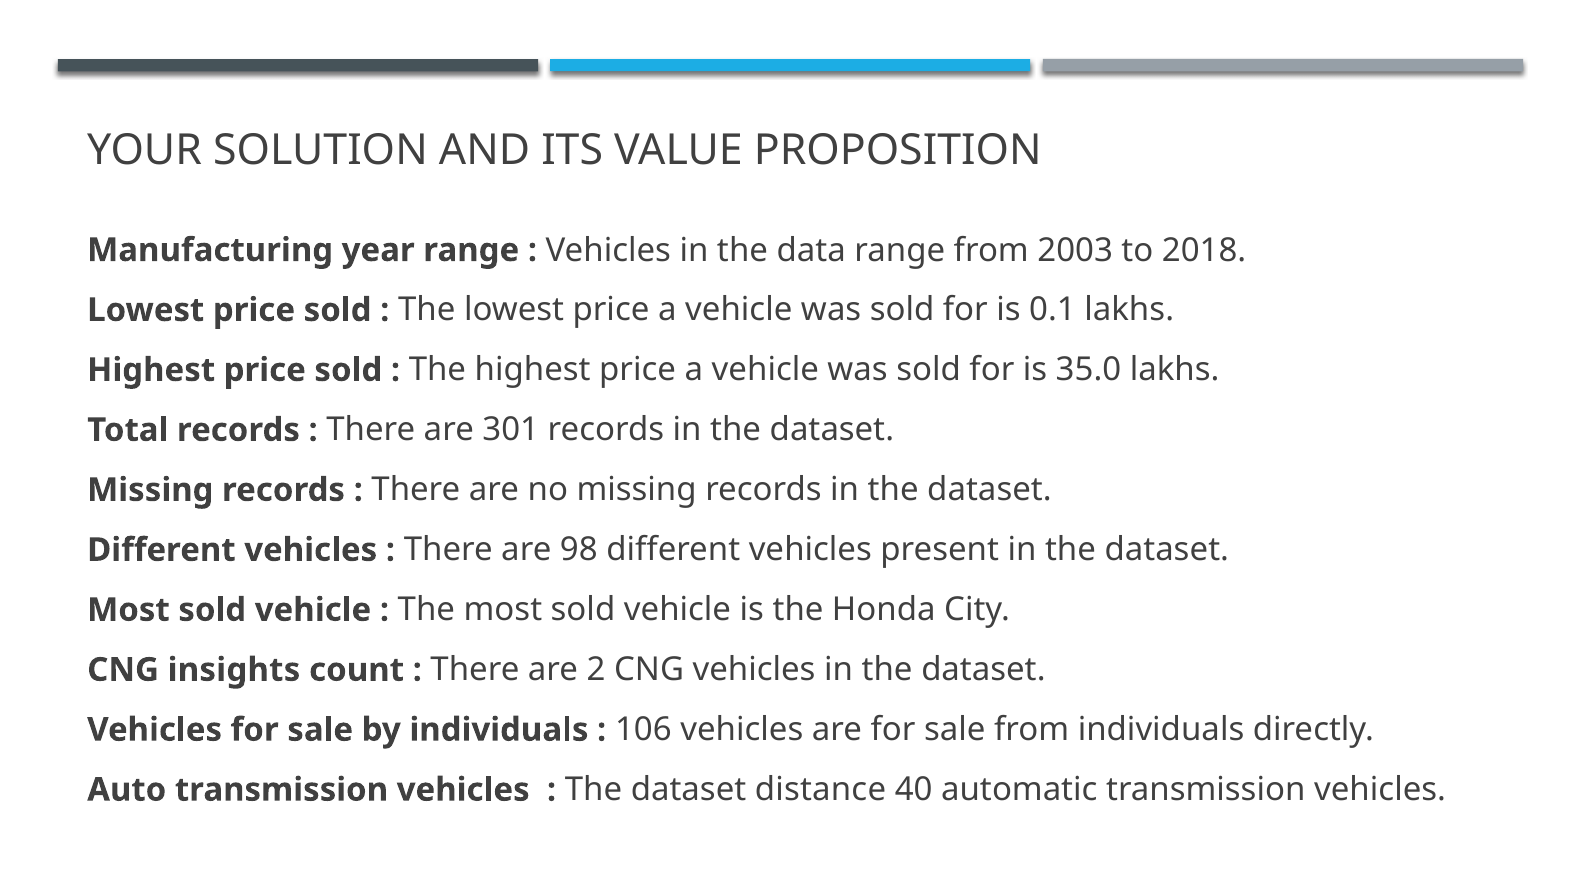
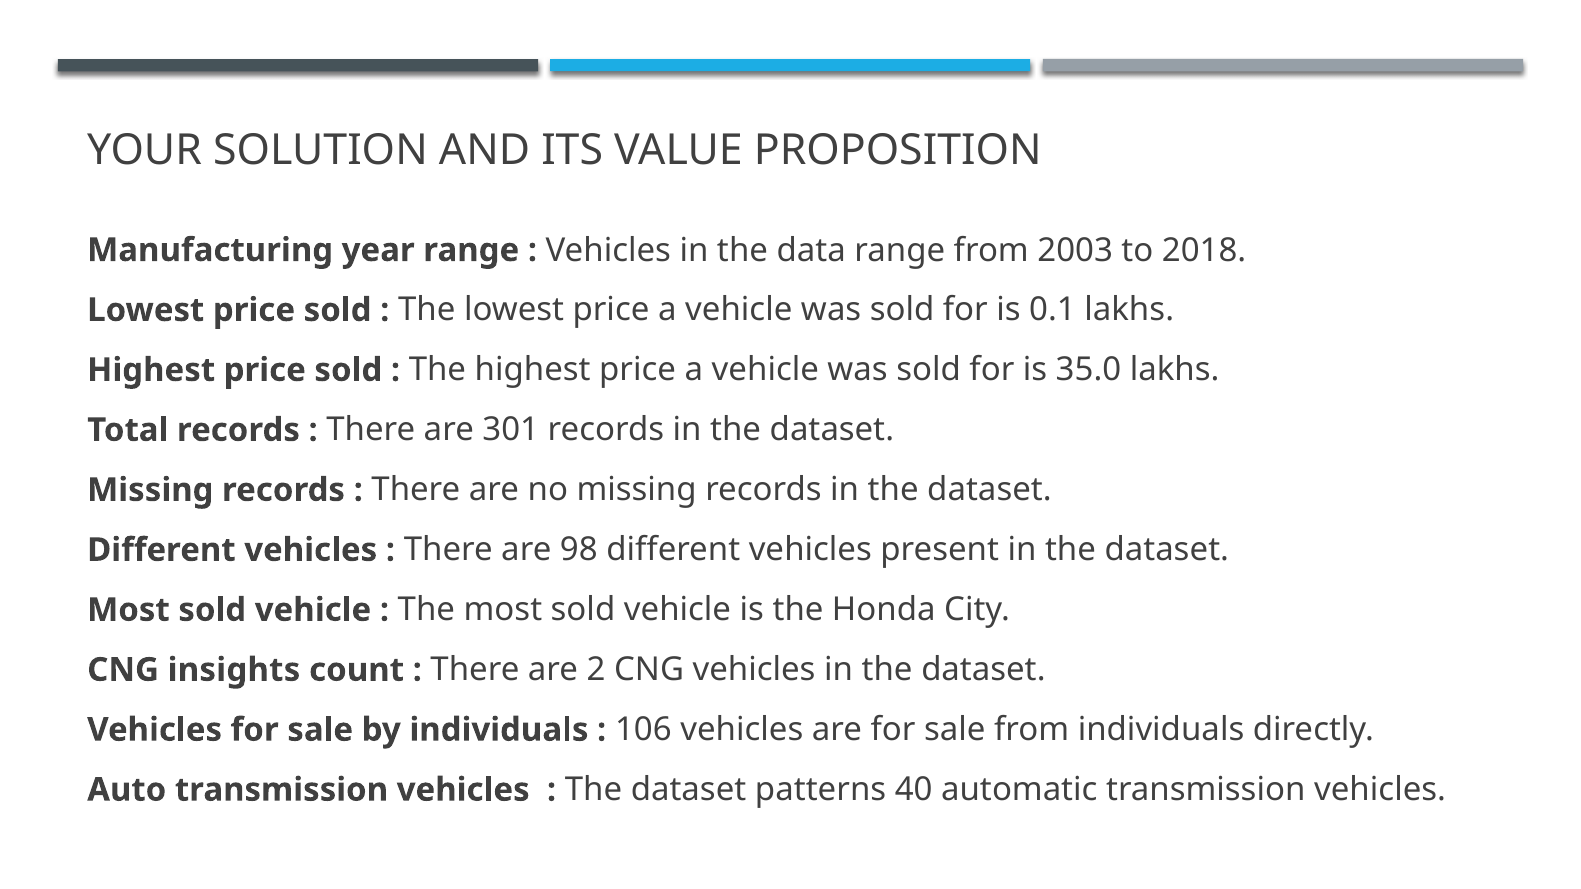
distance: distance -> patterns (821, 790)
